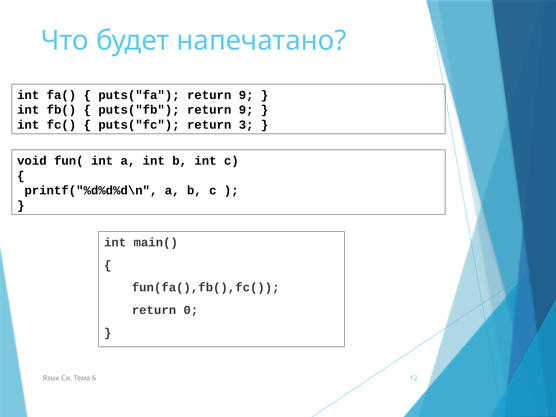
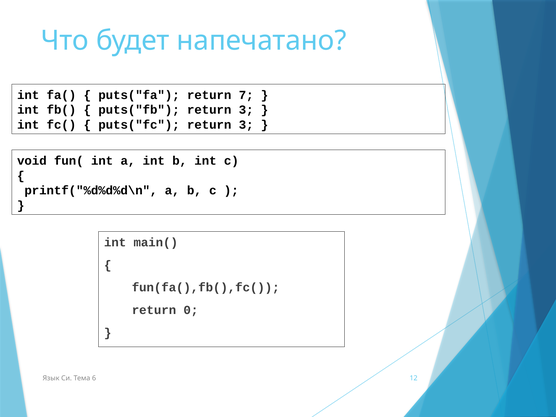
puts("fa return 9: 9 -> 7 (246, 95)
puts("fb return 9: 9 -> 3 (246, 110)
